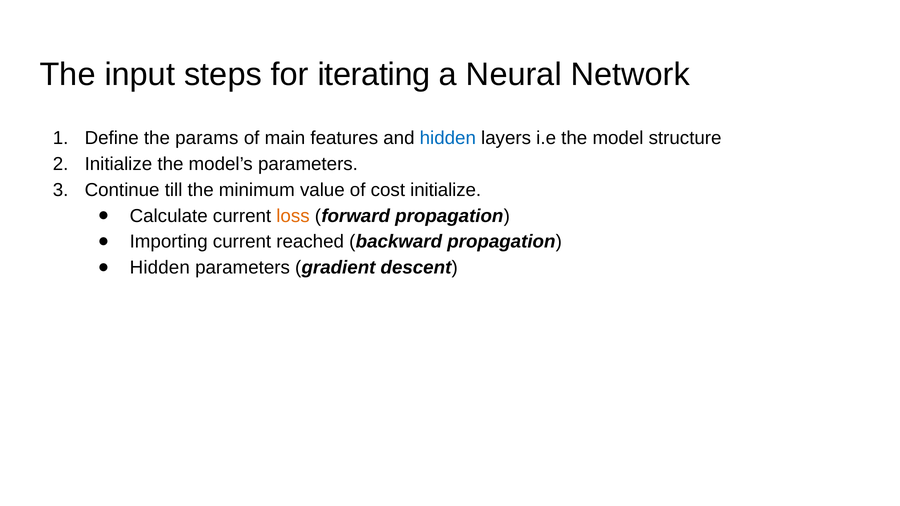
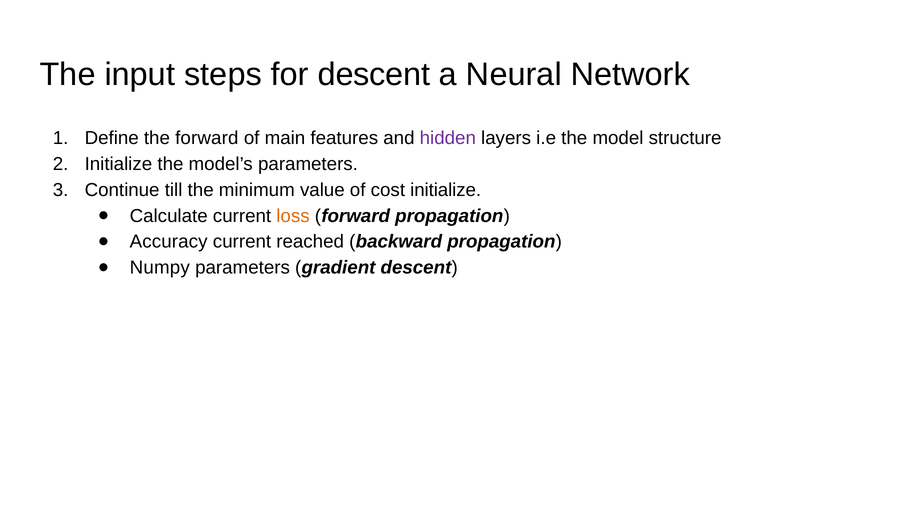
for iterating: iterating -> descent (374, 75)
the params: params -> forward (207, 138)
hidden colour: blue -> purple (448, 138)
Importing: Importing -> Accuracy (169, 242)
Hidden: Hidden -> Numpy (160, 268)
